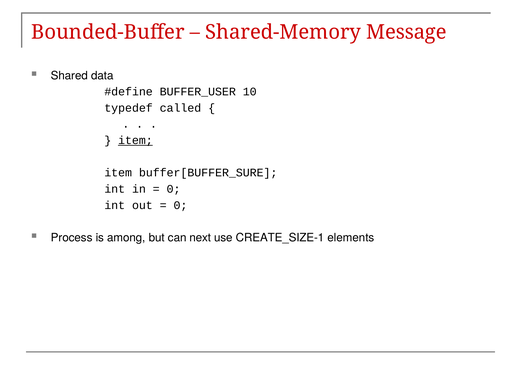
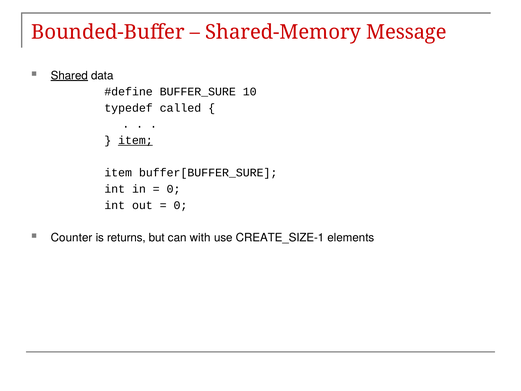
Shared underline: none -> present (69, 75)
BUFFER_USER: BUFFER_USER -> BUFFER_SURE (198, 92)
Process: Process -> Counter (72, 238)
among: among -> returns (126, 238)
next: next -> with (200, 238)
